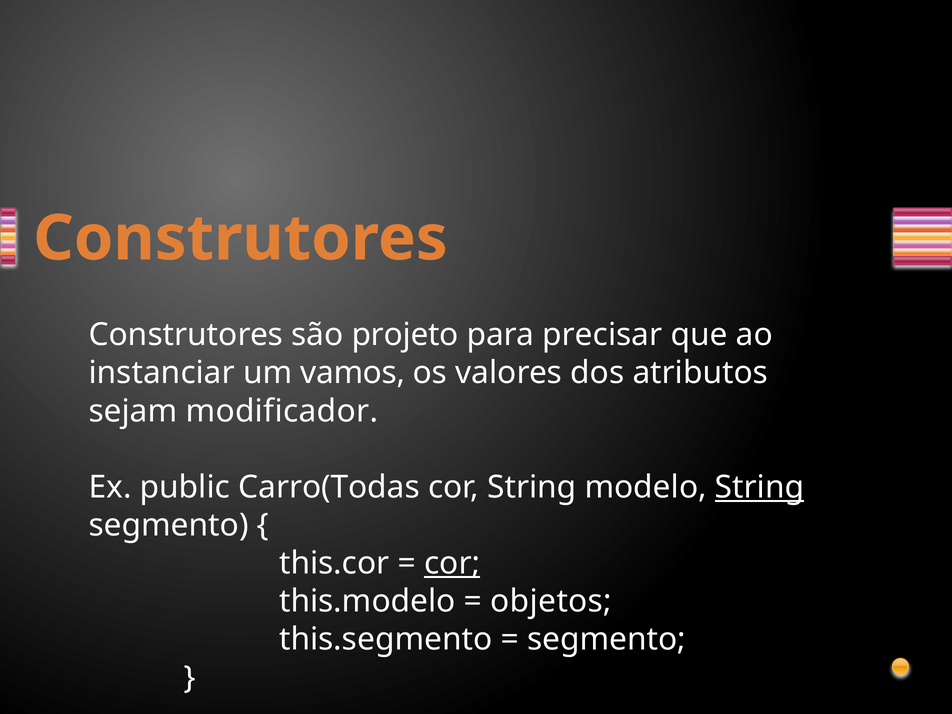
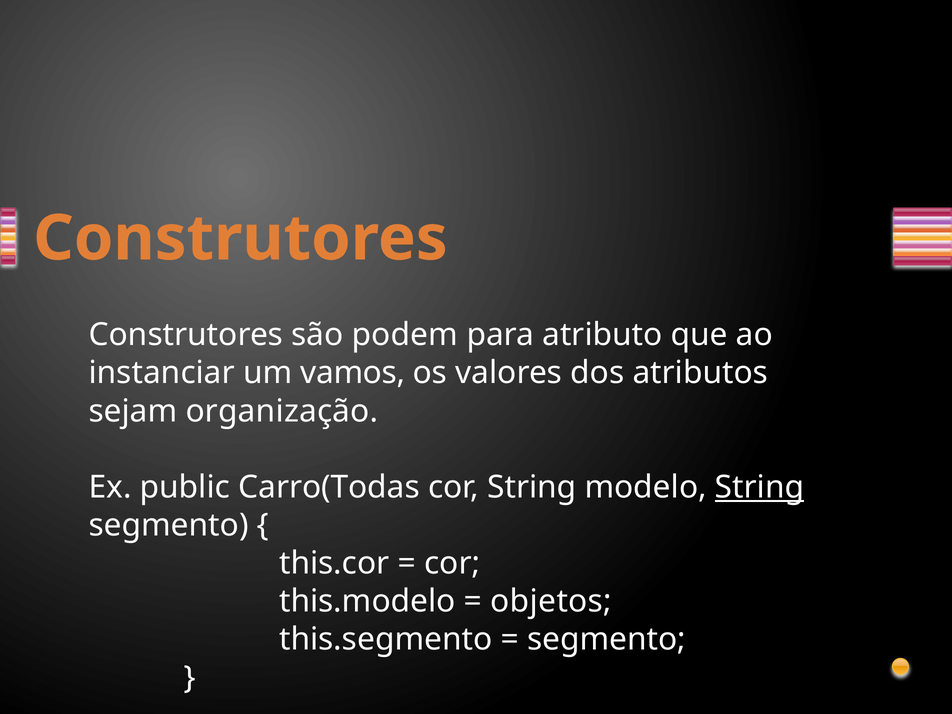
projeto: projeto -> podem (405, 335)
precisar: precisar -> atributo (602, 335)
modificador: modificador -> organização (282, 411)
cor underline: present -> none (452, 563)
